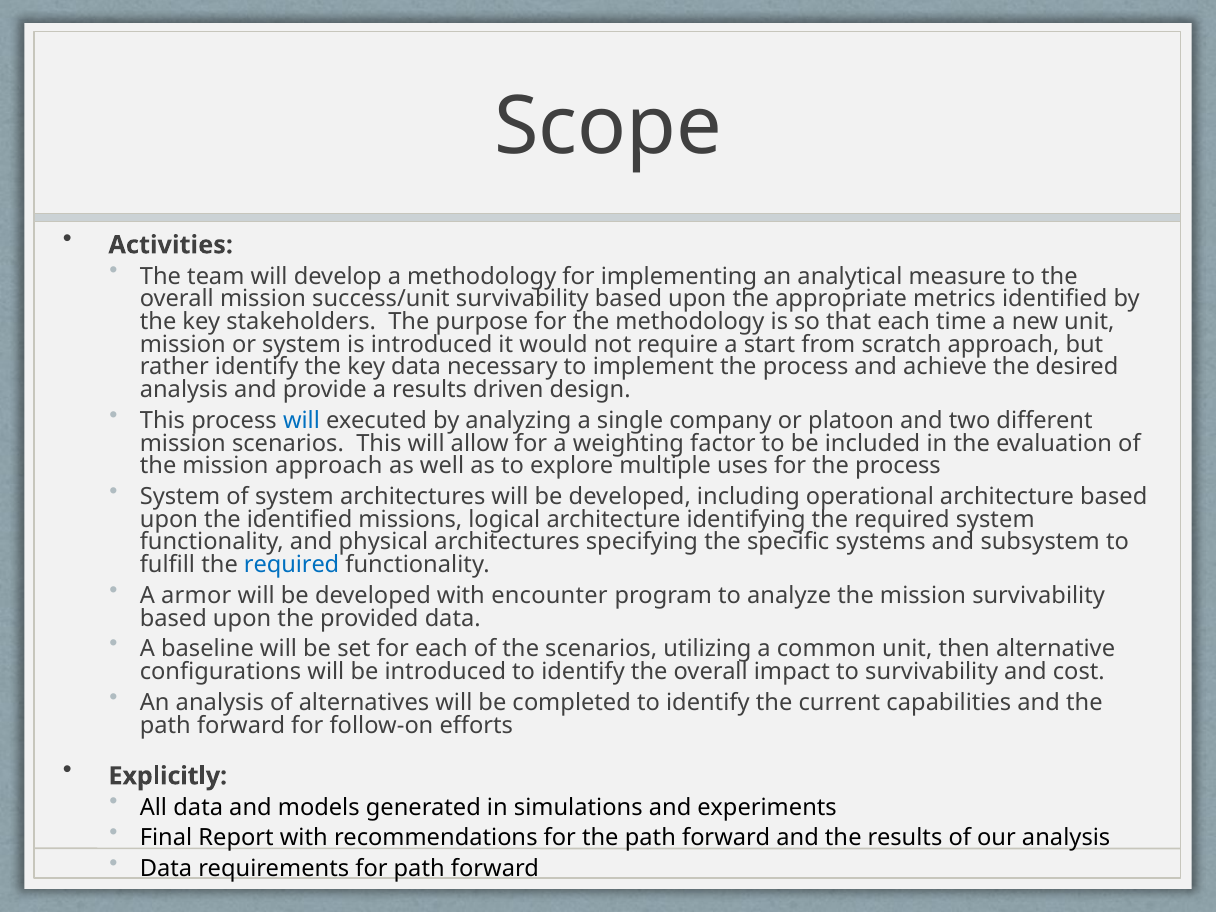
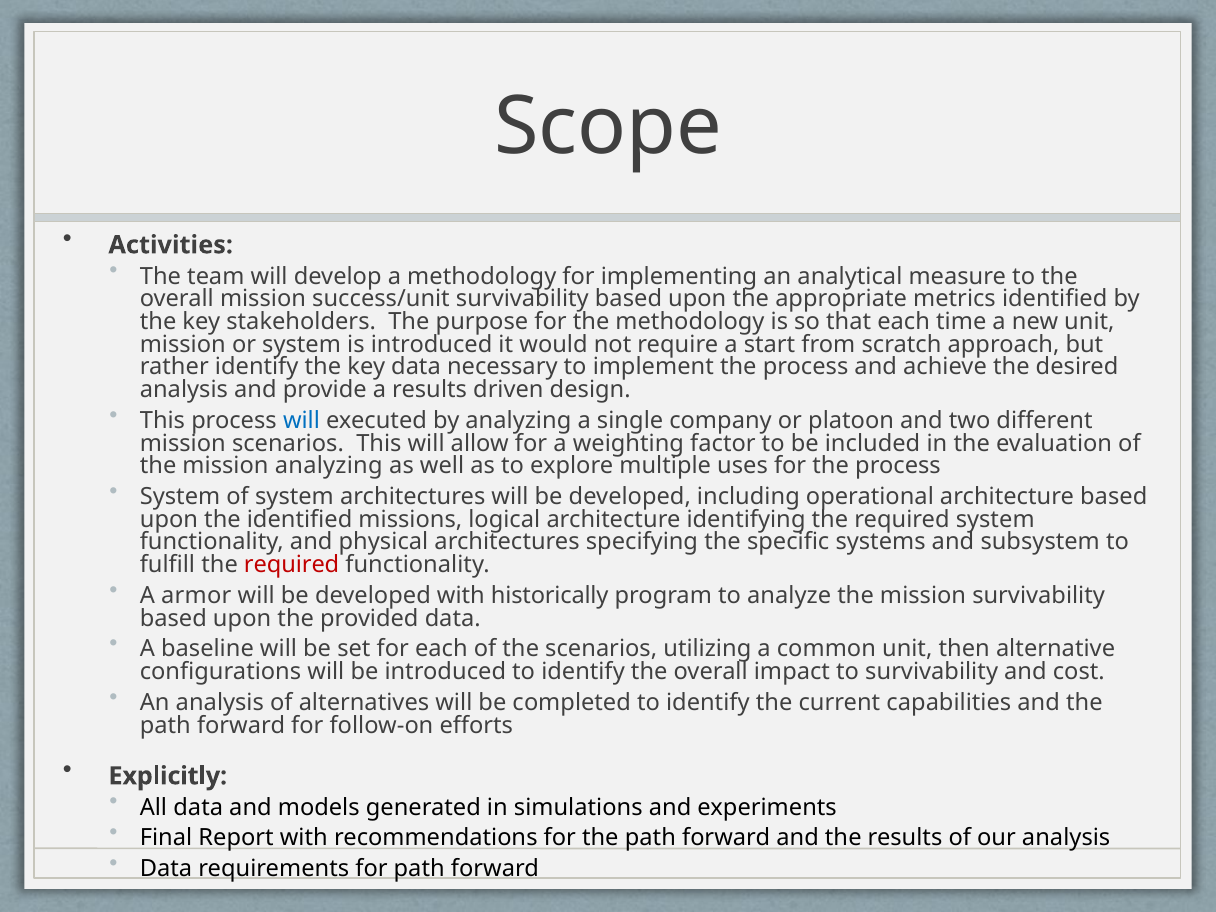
mission approach: approach -> analyzing (329, 466)
required colour: blue -> red (292, 565)
encounter: encounter -> historically (550, 596)
